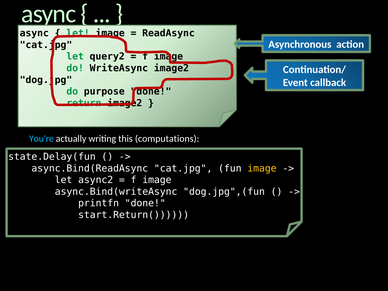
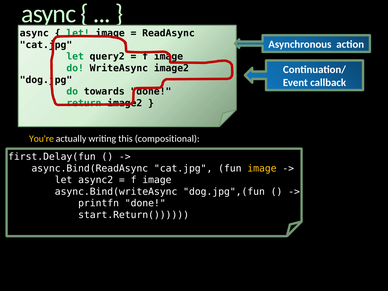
purpose: purpose -> towards (104, 91)
You're colour: light blue -> yellow (41, 139)
computations: computations -> compositional (167, 139)
state.Delay(fun: state.Delay(fun -> first.Delay(fun (52, 157)
